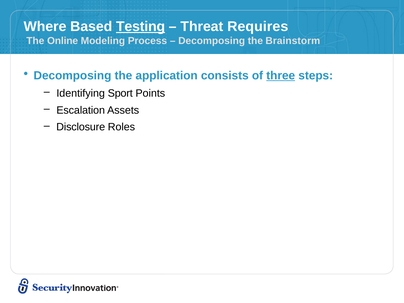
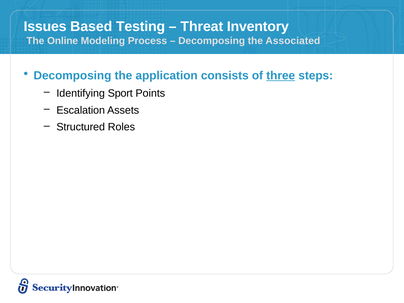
Where: Where -> Issues (45, 26)
Testing underline: present -> none (141, 26)
Requires: Requires -> Inventory (258, 26)
Brainstorm: Brainstorm -> Associated (293, 41)
Disclosure: Disclosure -> Structured (81, 127)
